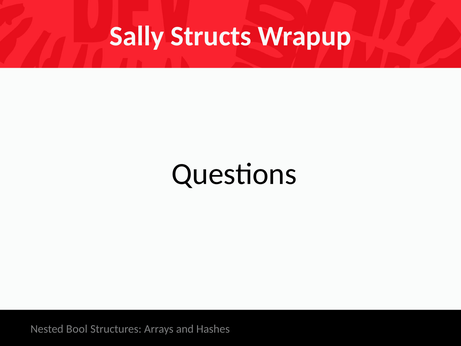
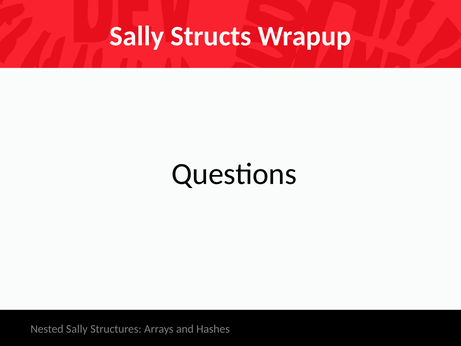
Nested Bool: Bool -> Sally (77, 329)
